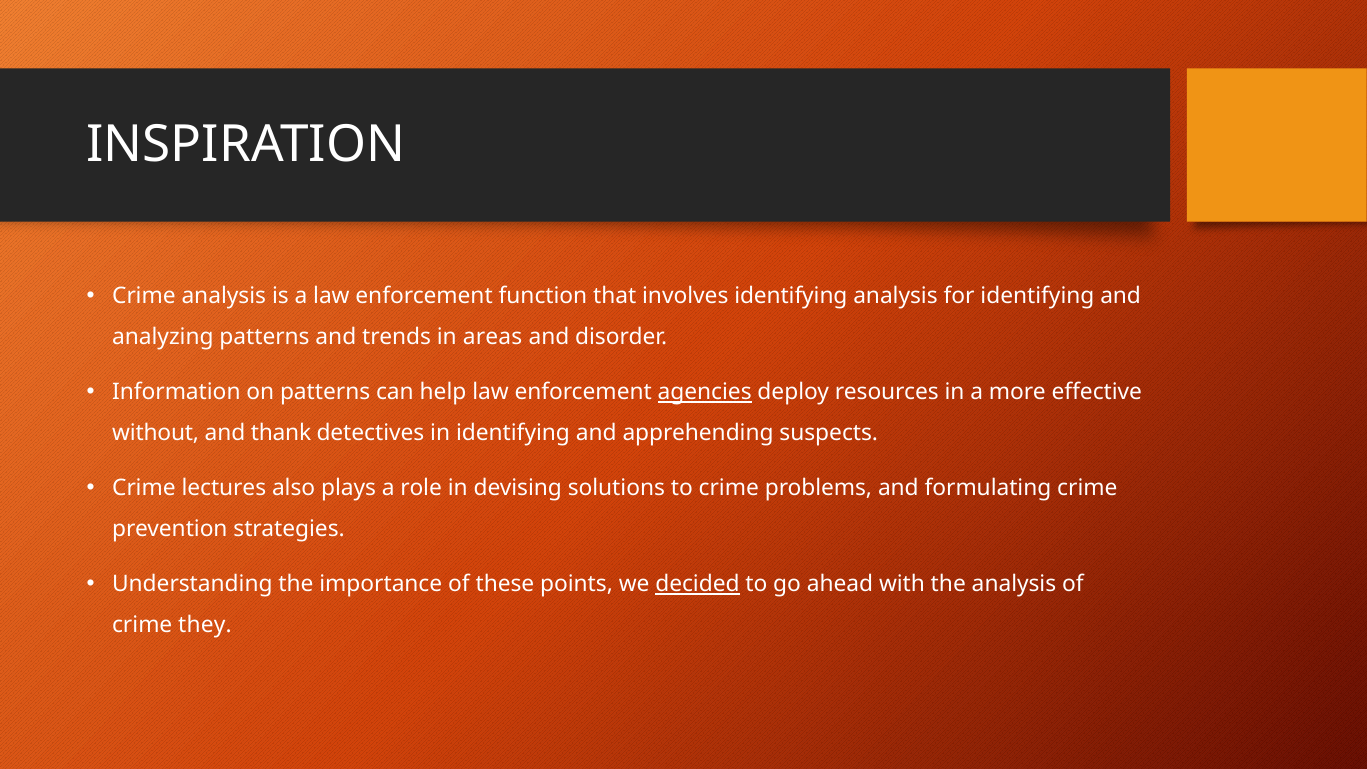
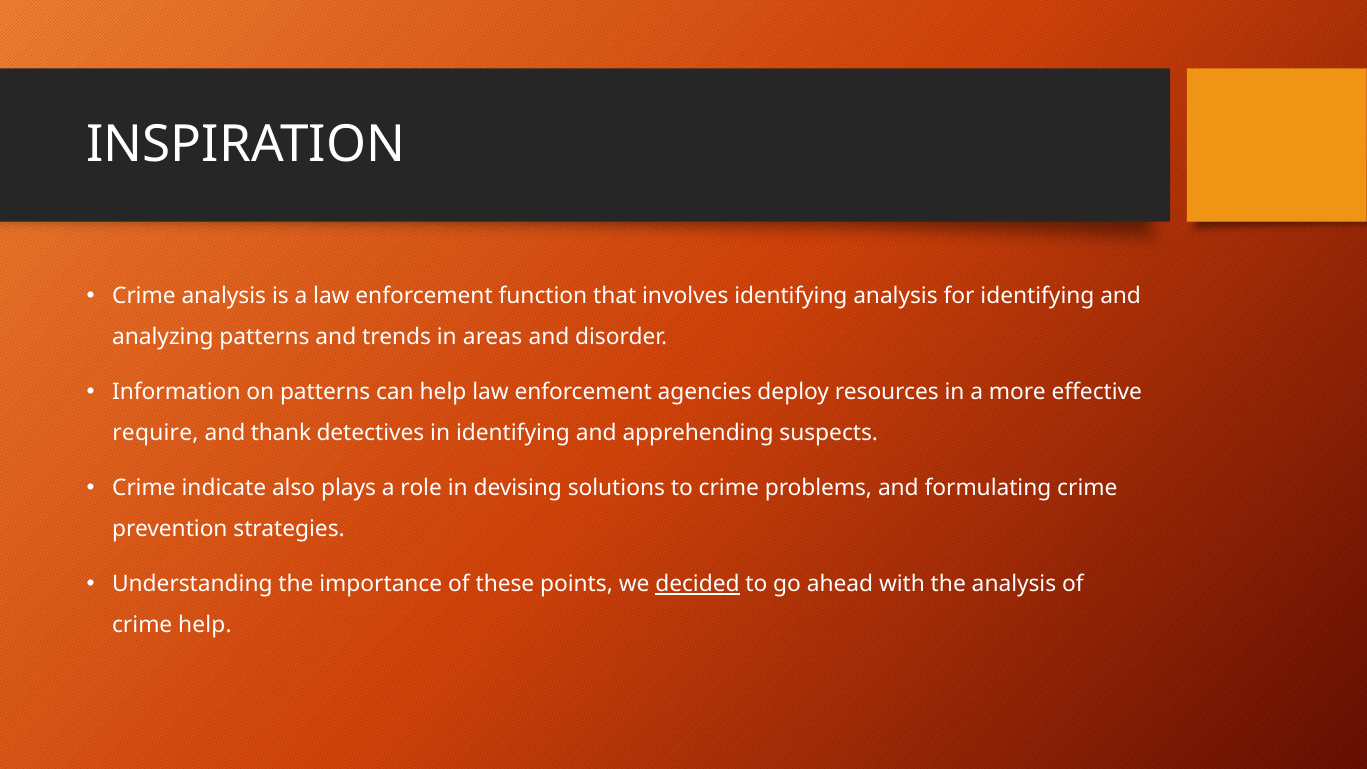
agencies underline: present -> none (705, 392)
without: without -> require (155, 433)
lectures: lectures -> indicate (224, 488)
crime they: they -> help (205, 625)
